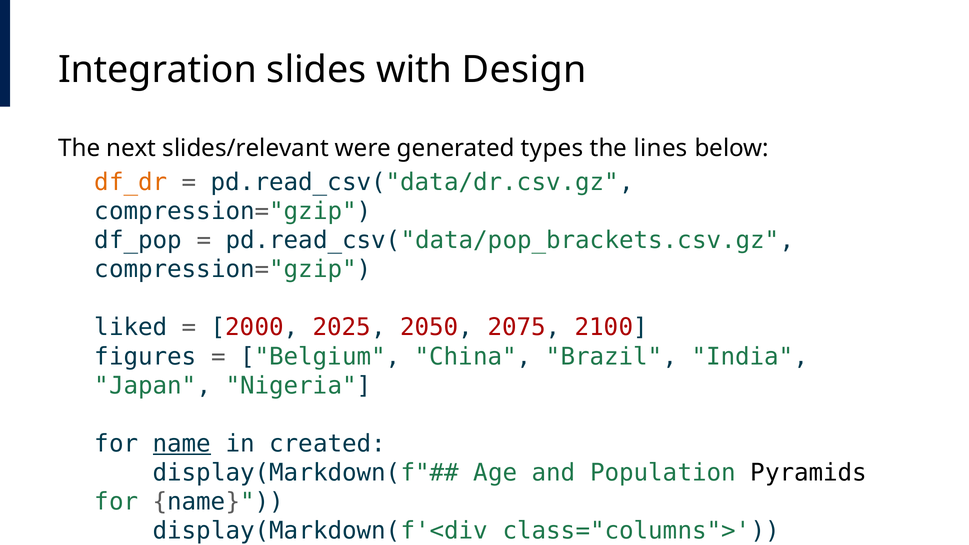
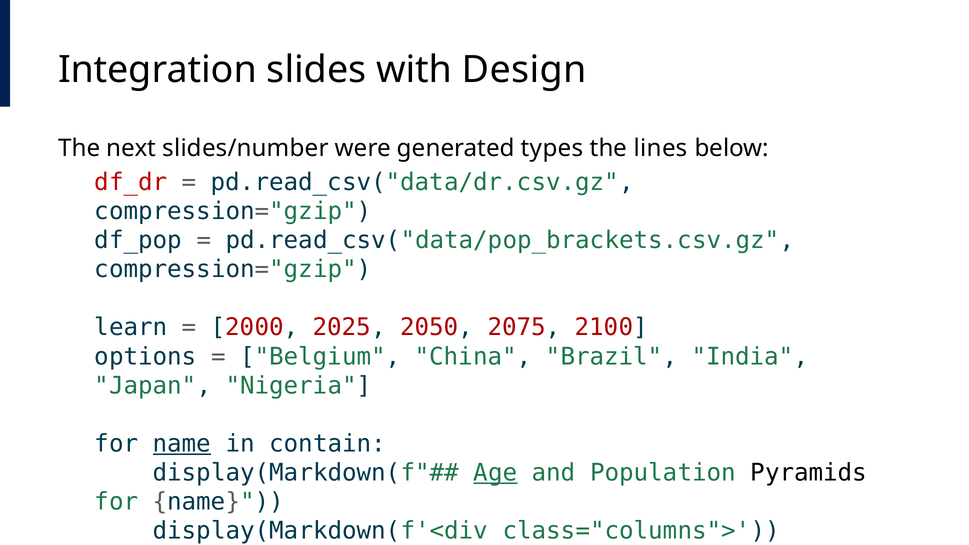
slides/relevant: slides/relevant -> slides/number (246, 148)
df_dr colour: orange -> red (131, 182)
liked: liked -> learn (131, 328)
figures: figures -> options (145, 357)
created: created -> contain (328, 444)
Age underline: none -> present (495, 473)
